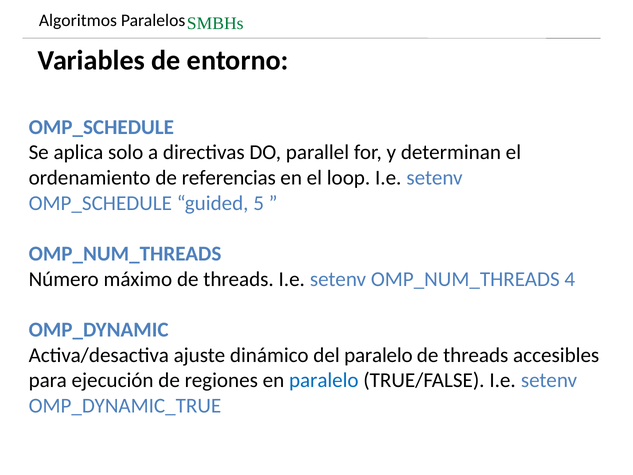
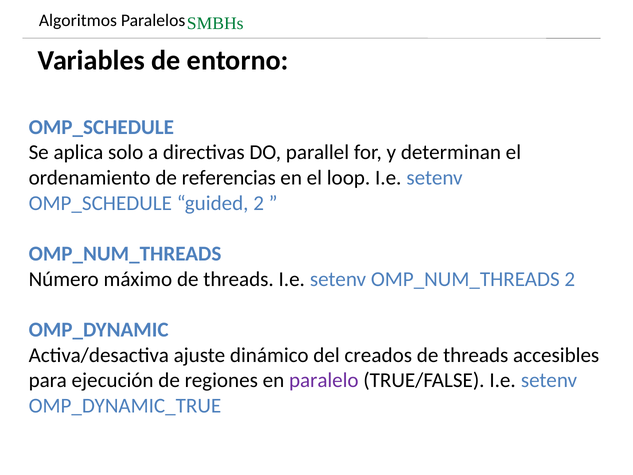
guided 5: 5 -> 2 (259, 203)
OMP_NUM_THREADS 4: 4 -> 2 (570, 279)
del paralelo: paralelo -> creados (378, 355)
paralelo colour: blue -> purple (324, 380)
